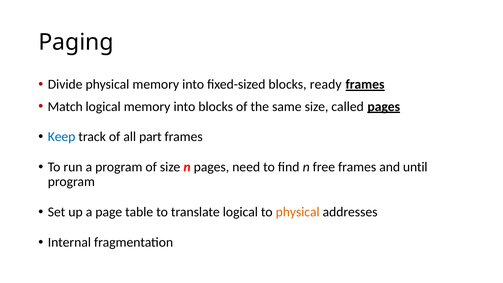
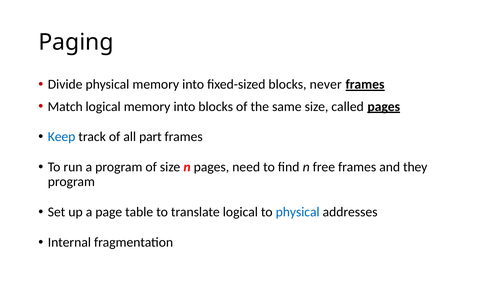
ready: ready -> never (326, 84)
until: until -> they (415, 167)
physical colour: orange -> blue (298, 212)
